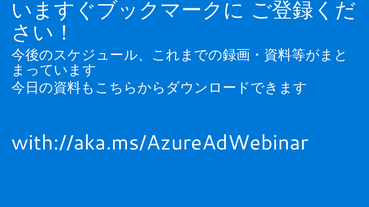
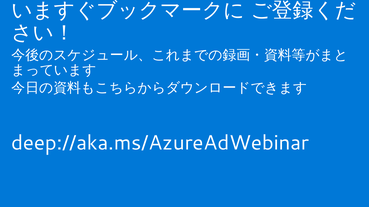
with://aka.ms/AzureAdWebinar: with://aka.ms/AzureAdWebinar -> deep://aka.ms/AzureAdWebinar (160, 143)
